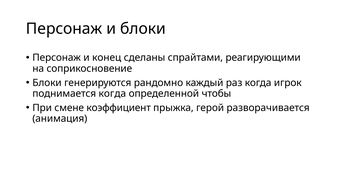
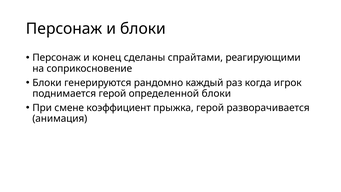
поднимается когда: когда -> герой (112, 93)
определенной чтобы: чтобы -> блоки (216, 93)
